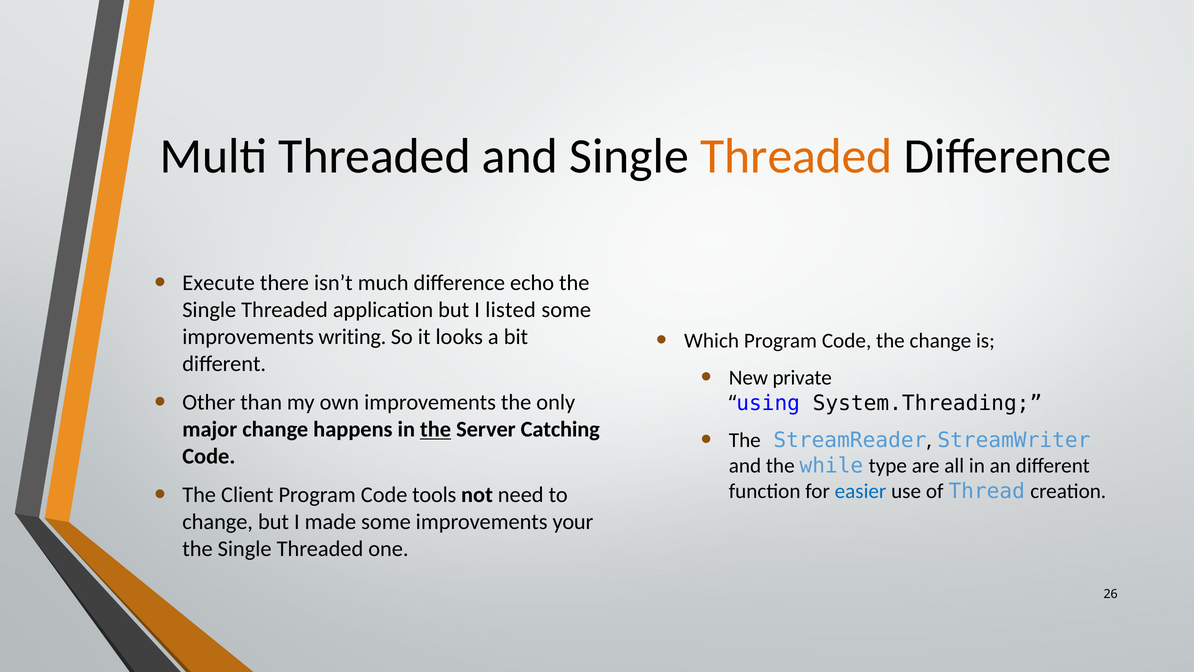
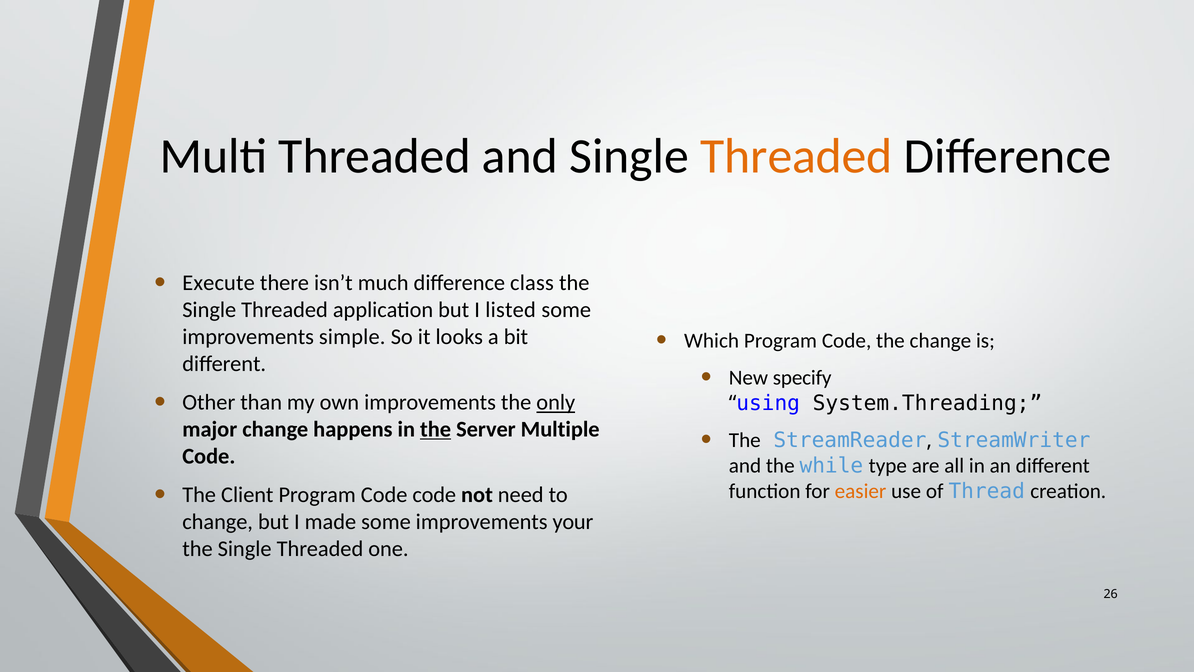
echo: echo -> class (532, 283)
writing: writing -> simple (352, 337)
private: private -> specify (802, 377)
only underline: none -> present (556, 402)
Catching: Catching -> Multiple (560, 429)
Code tools: tools -> code (434, 495)
easier colour: blue -> orange (861, 491)
